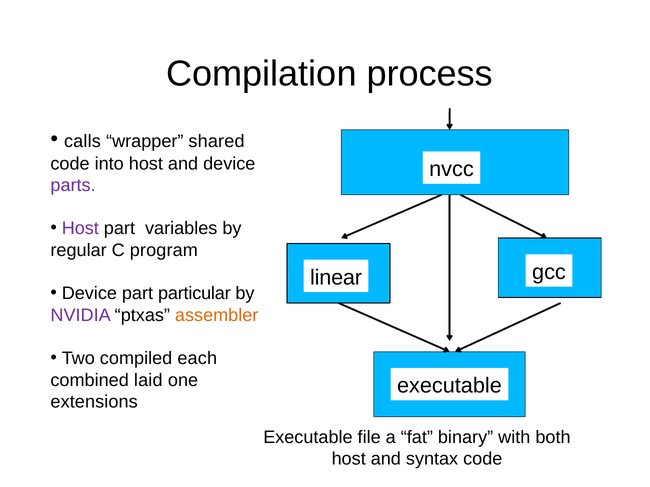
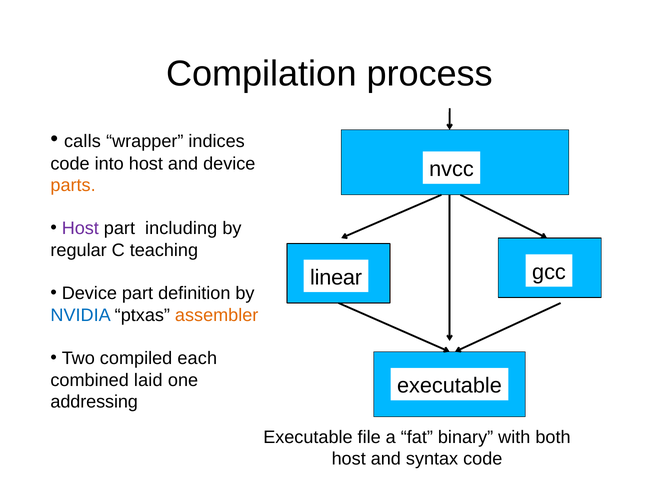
shared: shared -> indices (217, 141)
parts colour: purple -> orange (73, 185)
variables: variables -> including (181, 229)
program: program -> teaching (164, 250)
particular: particular -> definition (194, 294)
NVIDIA colour: purple -> blue (81, 315)
extensions: extensions -> addressing (94, 402)
